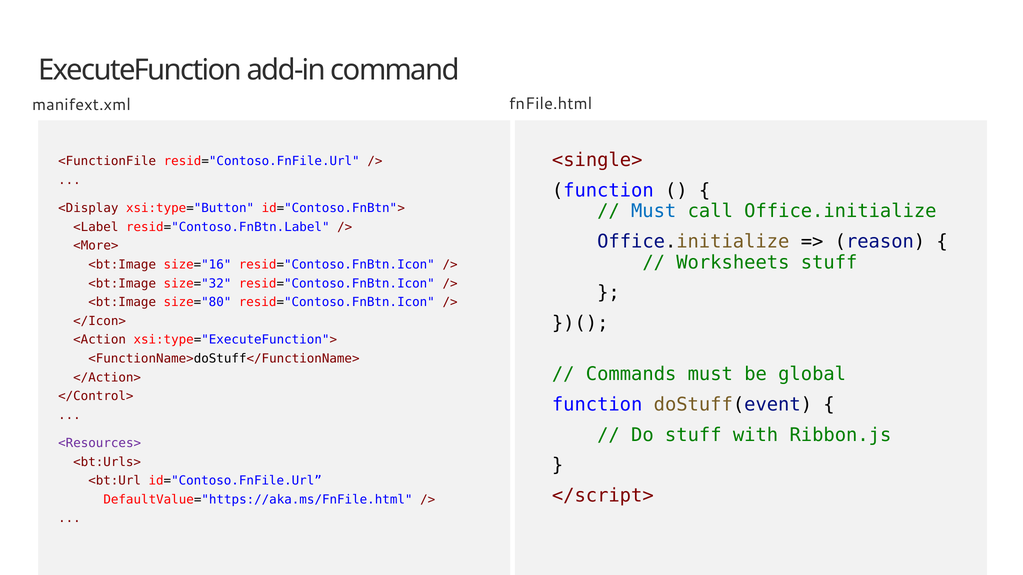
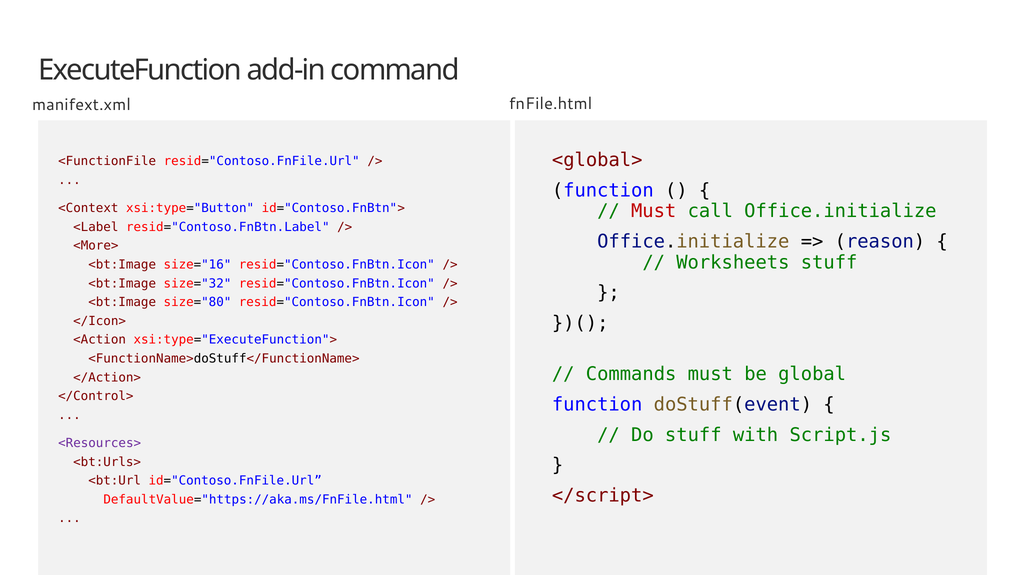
<single>: <single> -> <global> (597, 160)
<Display: <Display -> <Context (88, 208)
Must colour: blue -> red (654, 211)
Ribbon.js: Ribbon.js -> Script.js (840, 435)
